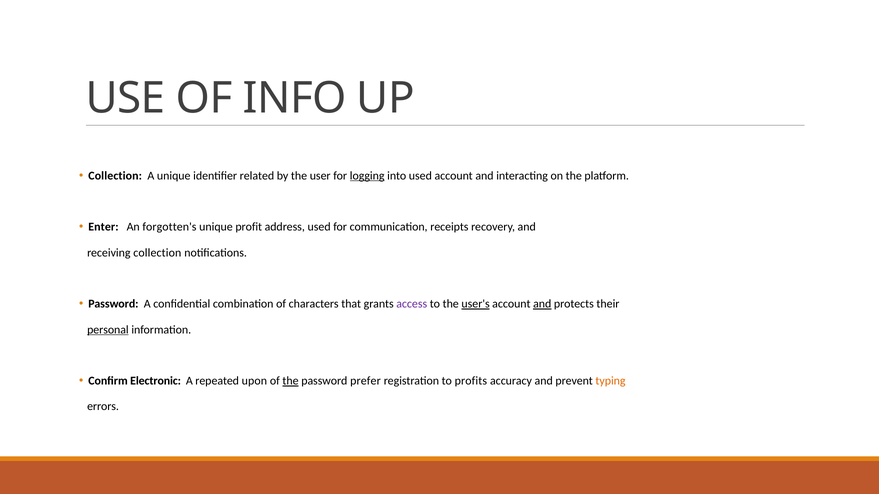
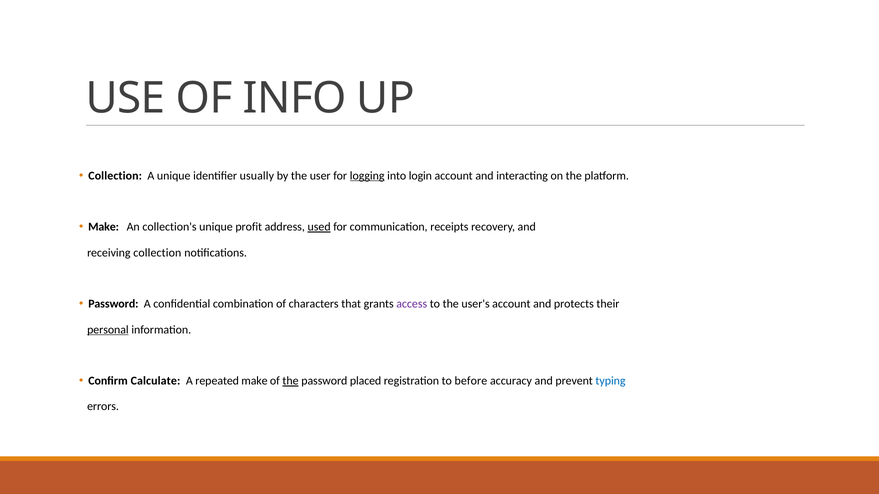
related: related -> usually (257, 176)
into used: used -> login (420, 176)
Enter: Enter -> Make (104, 227)
forgotten's: forgotten's -> collection's (169, 227)
used underline: none -> present (319, 227)
user's underline: present -> none (476, 304)
and underline: present -> none (542, 304)
Electronic: Electronic -> Calculate (155, 381)
repeated upon: upon -> make (254, 381)
prefer: prefer -> placed (366, 381)
profits: profits -> before (471, 381)
typing colour: orange -> blue (611, 381)
